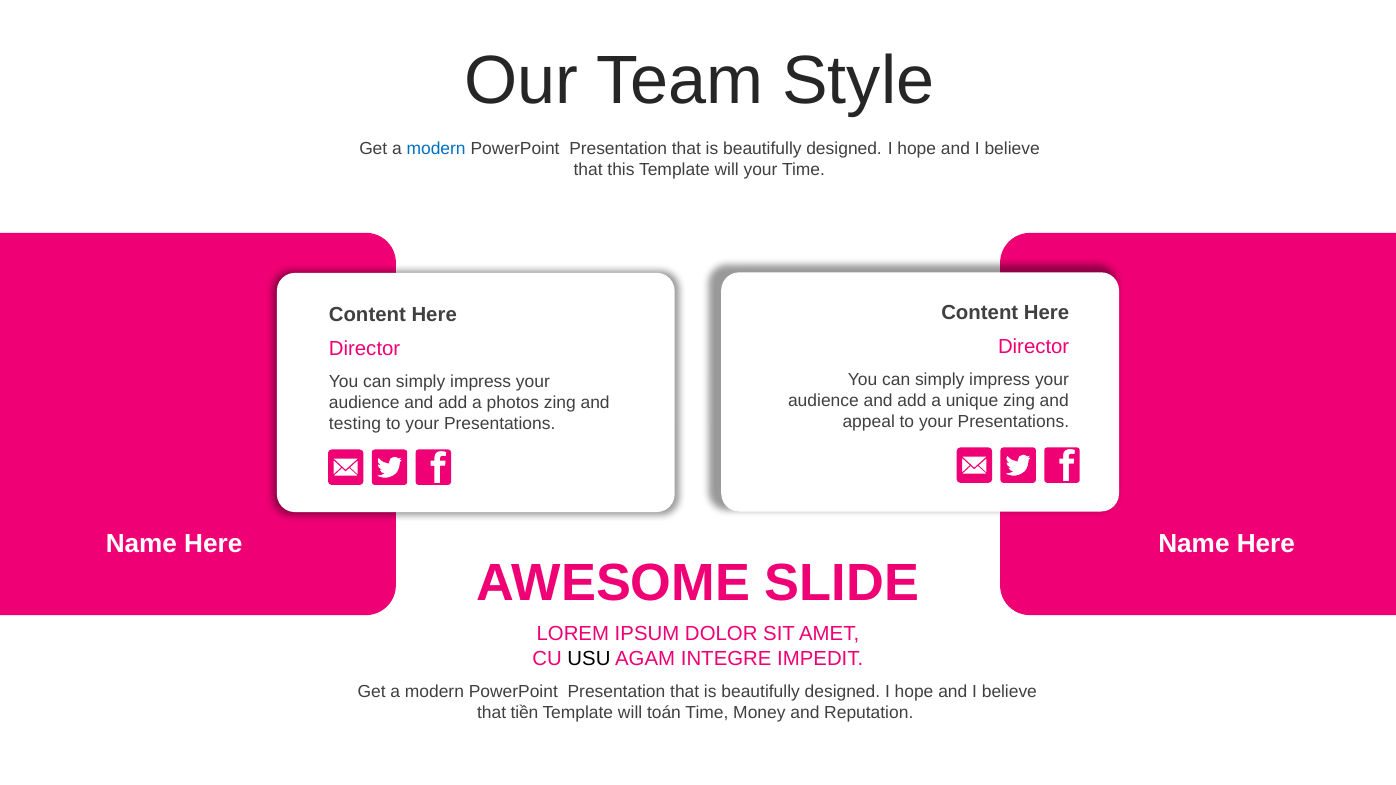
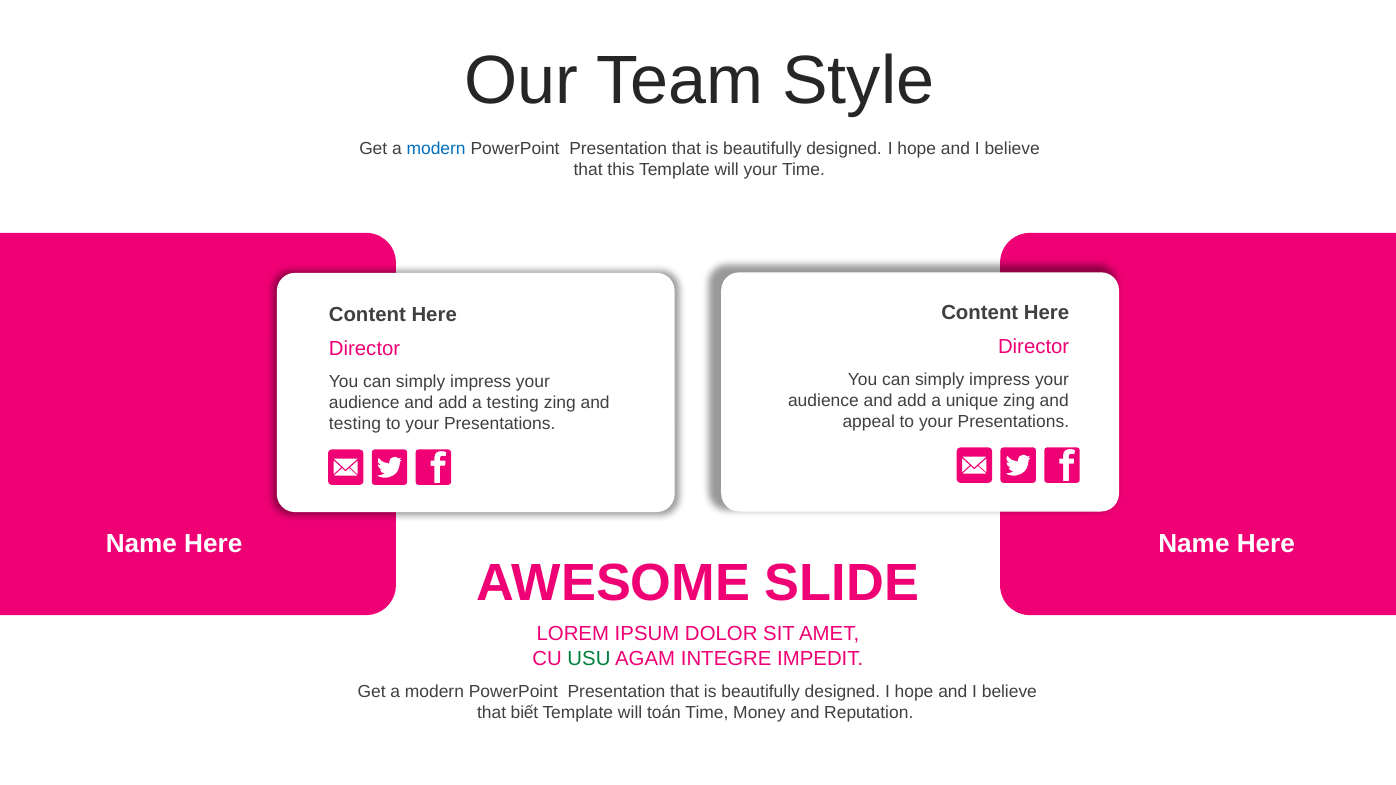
a photos: photos -> testing (513, 403)
USU colour: black -> green (589, 659)
tiền: tiền -> biết (525, 713)
